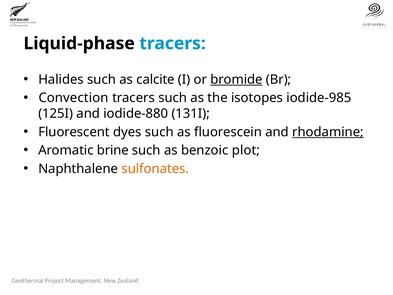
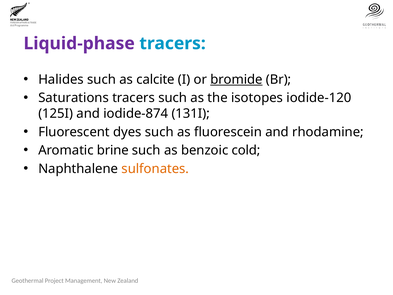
Liquid-phase colour: black -> purple (79, 43)
Convection: Convection -> Saturations (74, 98)
iodide-985: iodide-985 -> iodide-120 (319, 98)
iodide-880: iodide-880 -> iodide-874 (136, 114)
rhodamine underline: present -> none (328, 132)
plot: plot -> cold (246, 150)
